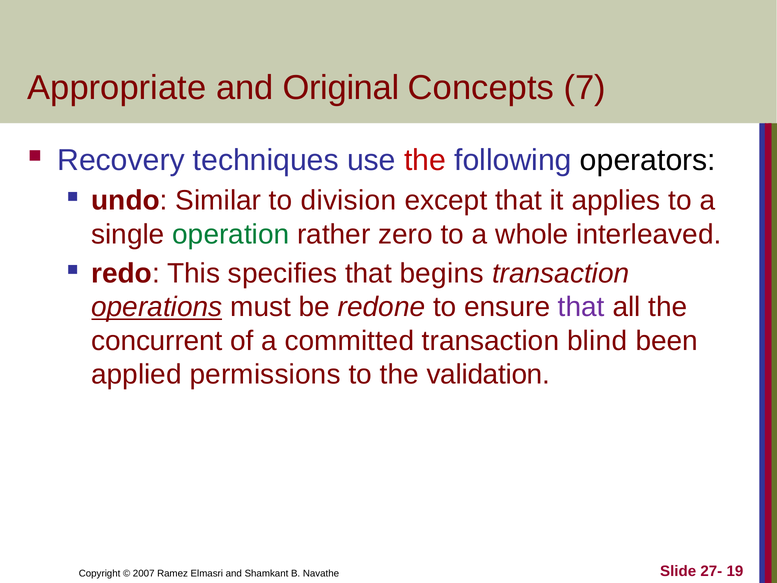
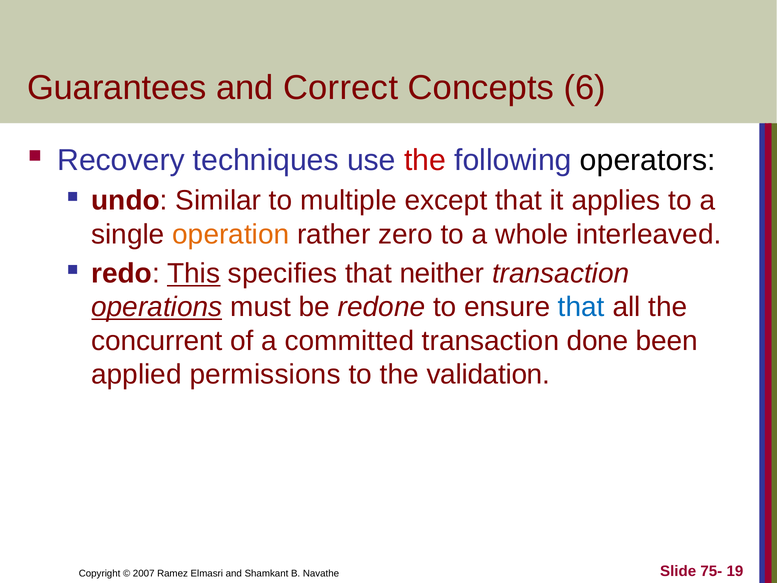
Appropriate: Appropriate -> Guarantees (117, 88)
Original: Original -> Correct (341, 88)
7: 7 -> 6 (585, 88)
division: division -> multiple (349, 201)
operation colour: green -> orange (231, 234)
This underline: none -> present (194, 273)
begins: begins -> neither (442, 273)
that colour: purple -> blue (581, 307)
blind: blind -> done (597, 341)
27-: 27- -> 75- (711, 571)
